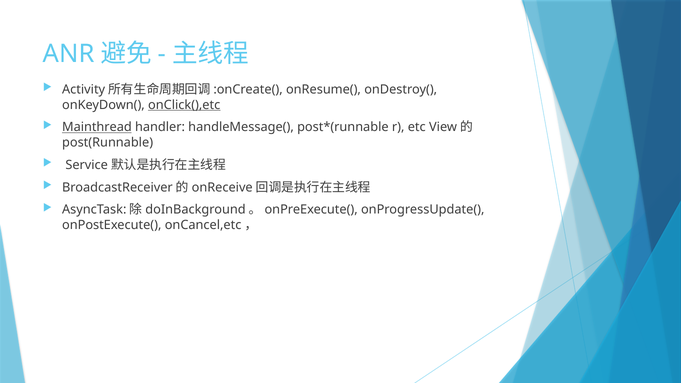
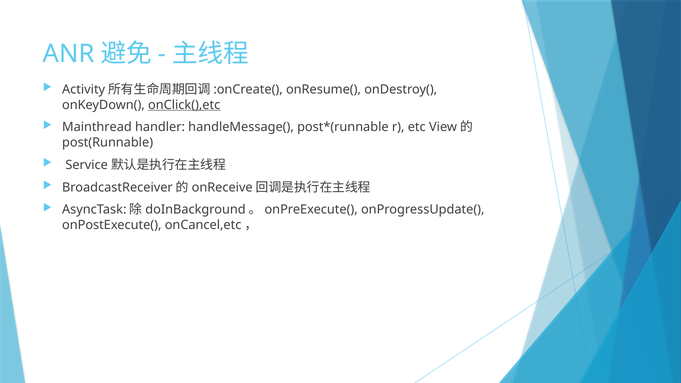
Mainthread underline: present -> none (97, 127)
